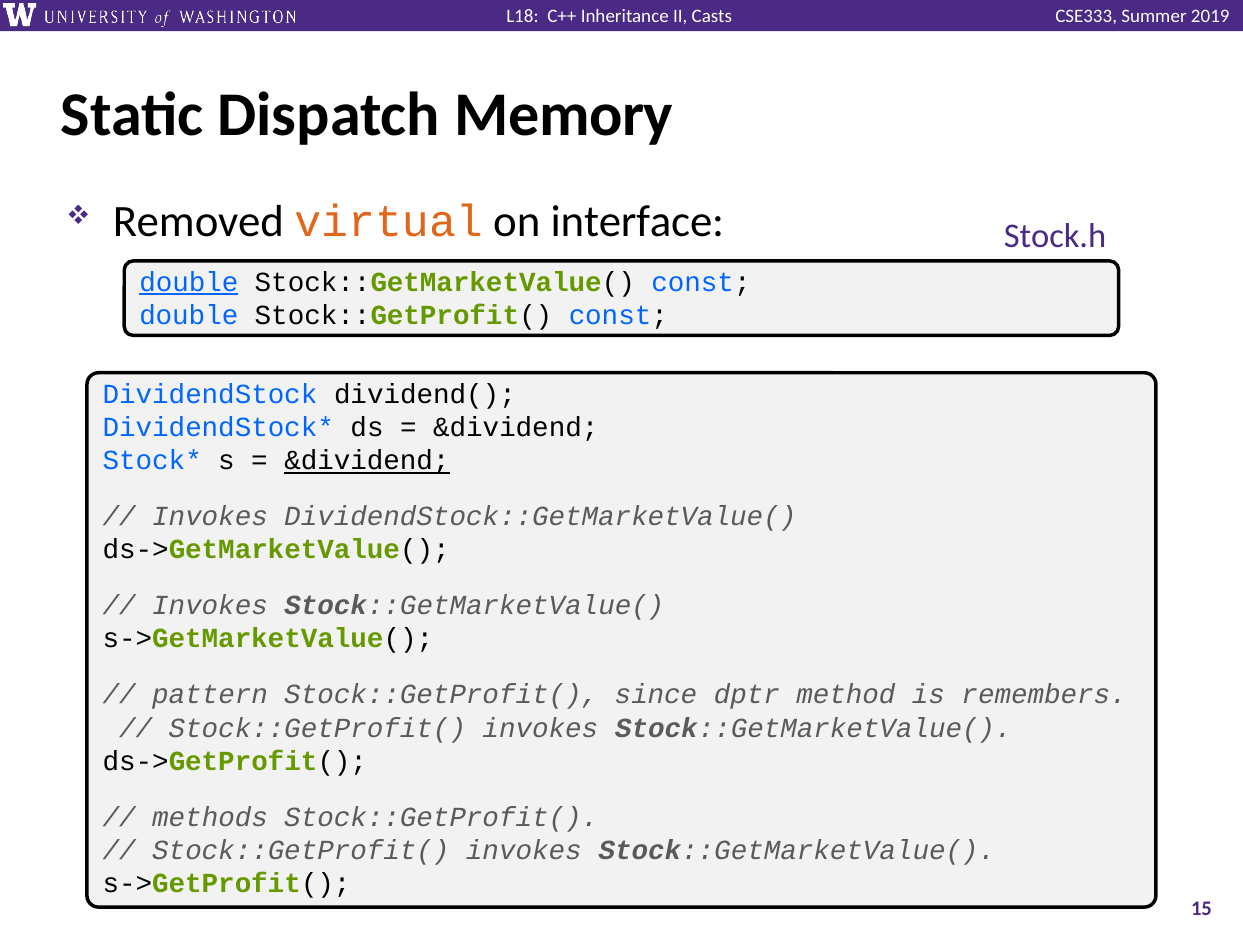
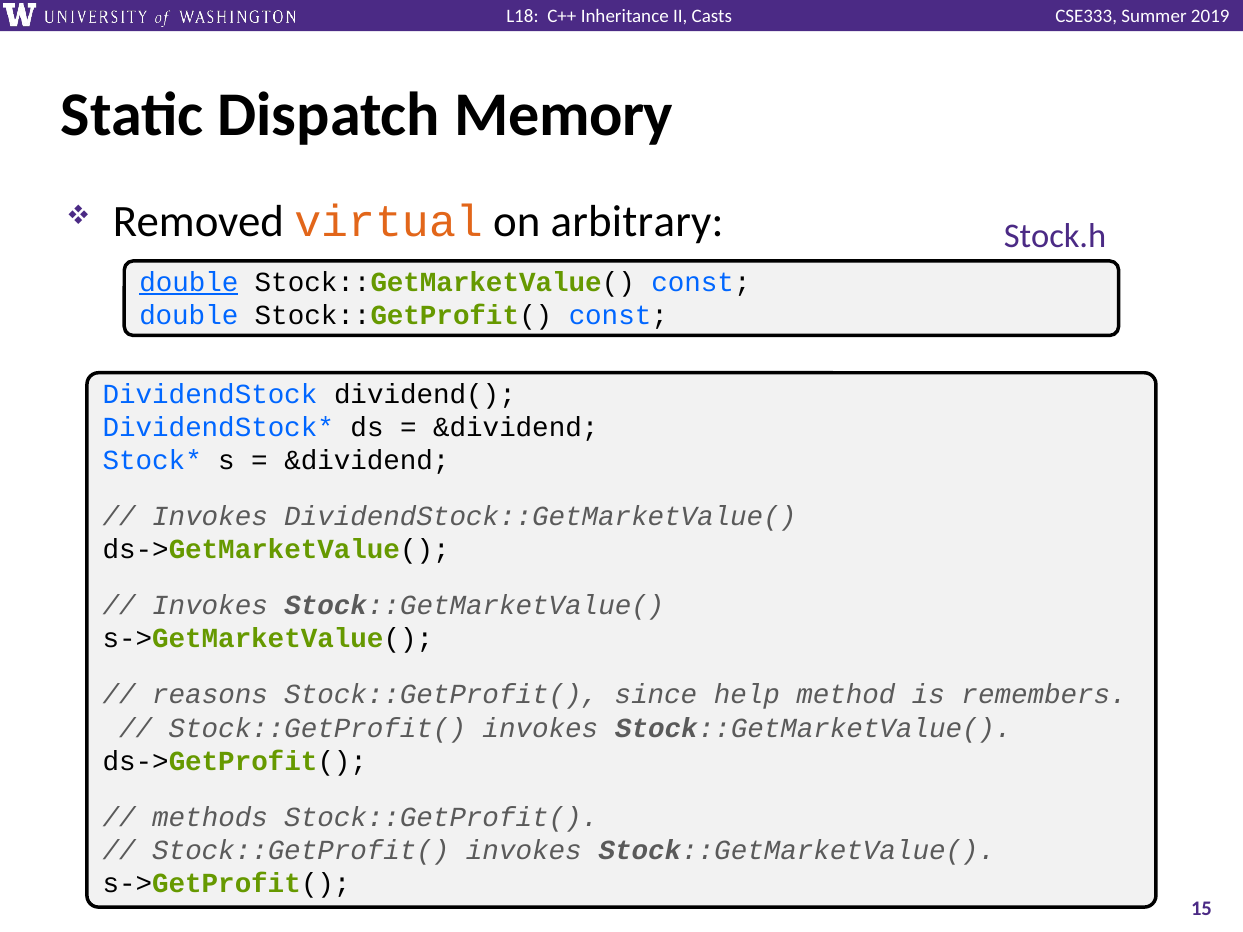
interface: interface -> arbitrary (637, 221)
&dividend underline: present -> none (367, 461)
pattern: pattern -> reasons (210, 695)
dptr: dptr -> help (747, 695)
